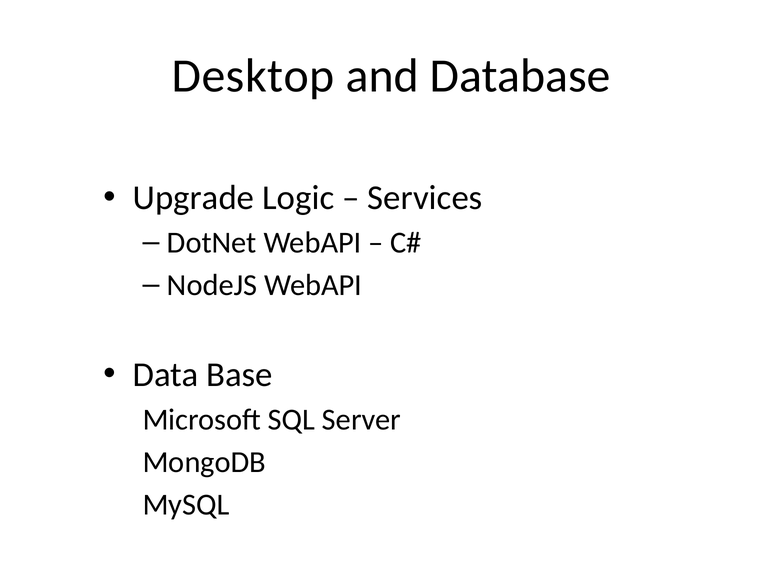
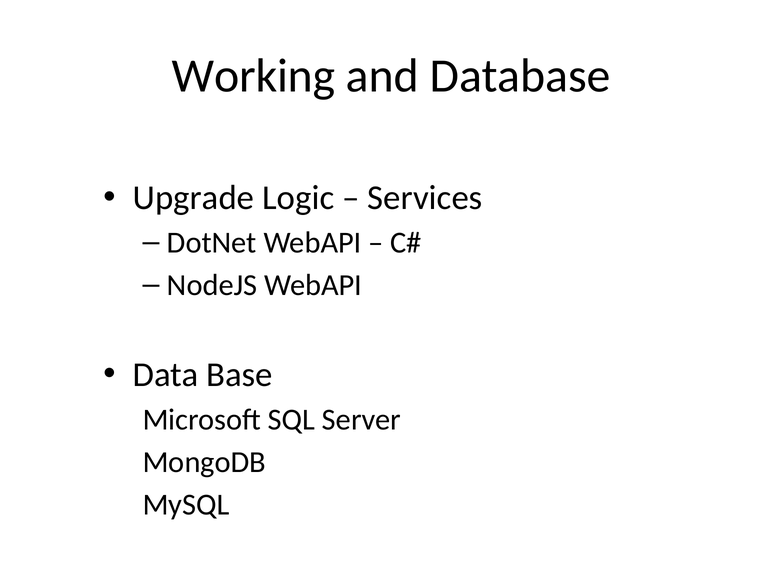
Desktop: Desktop -> Working (254, 76)
